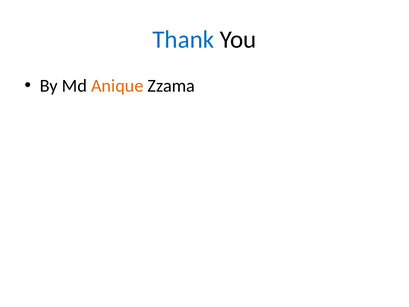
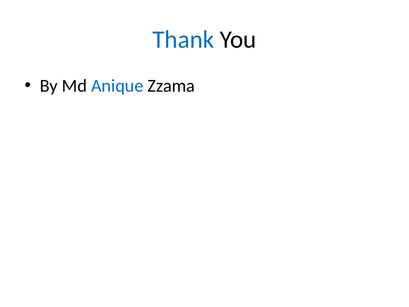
Anique colour: orange -> blue (117, 86)
